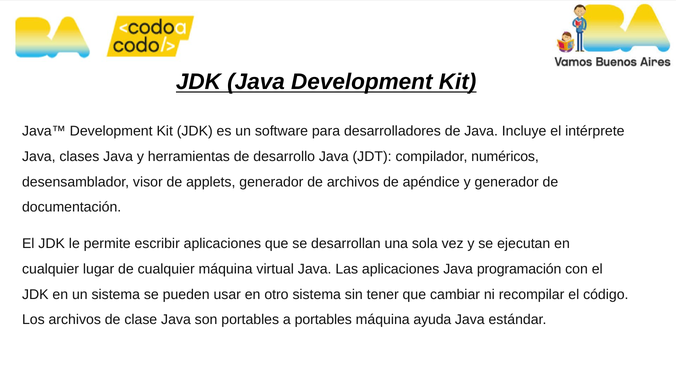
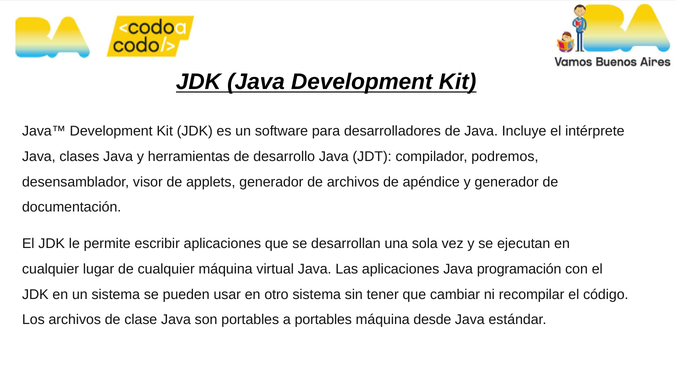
numéricos: numéricos -> podremos (505, 157)
ayuda: ayuda -> desde (432, 320)
